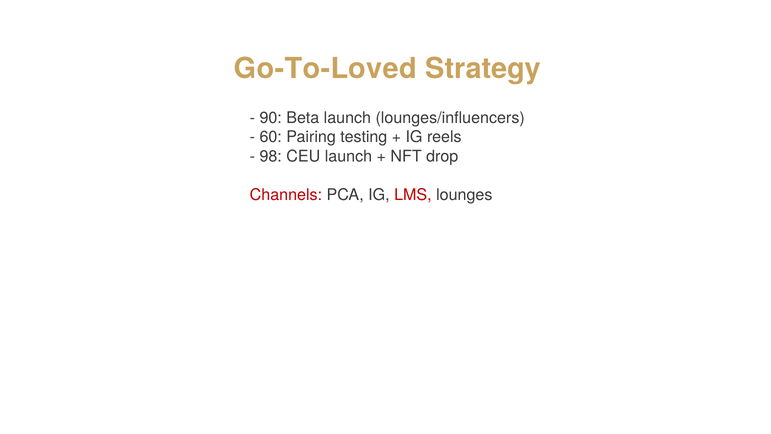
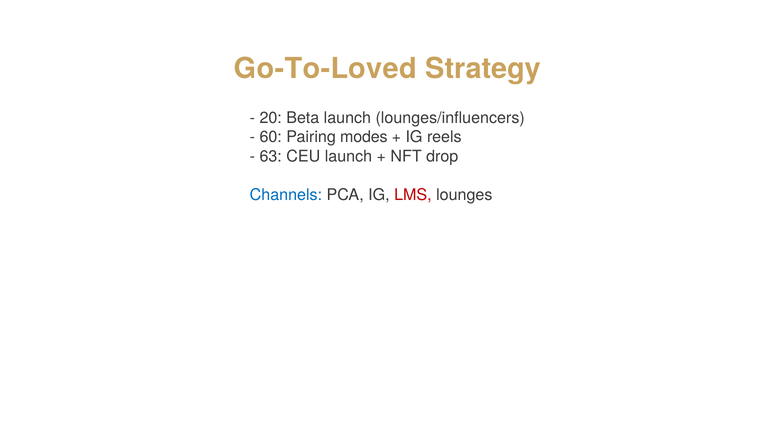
90: 90 -> 20 (271, 118)
testing: testing -> modes (364, 137)
98: 98 -> 63 (271, 156)
Channels colour: red -> blue (286, 195)
